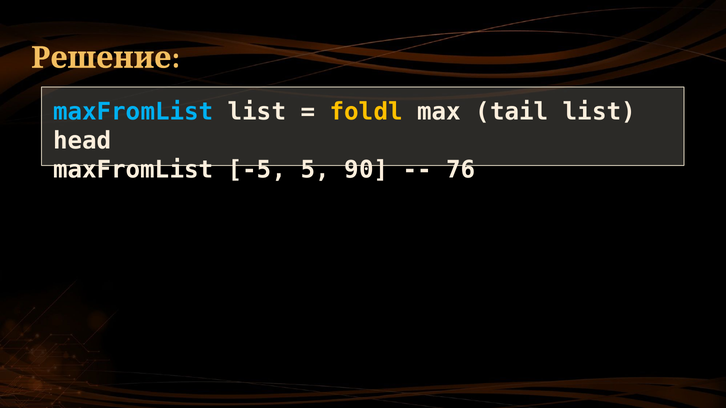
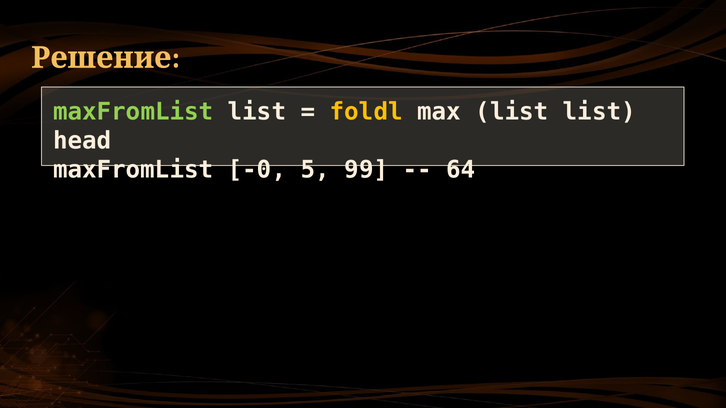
maxFromList colour: light blue -> light green (133, 112)
max tail: tail -> list (512, 112)
-5: -5 -> -0 (257, 170)
90: 90 -> 99 (366, 170)
76: 76 -> 64 (461, 170)
